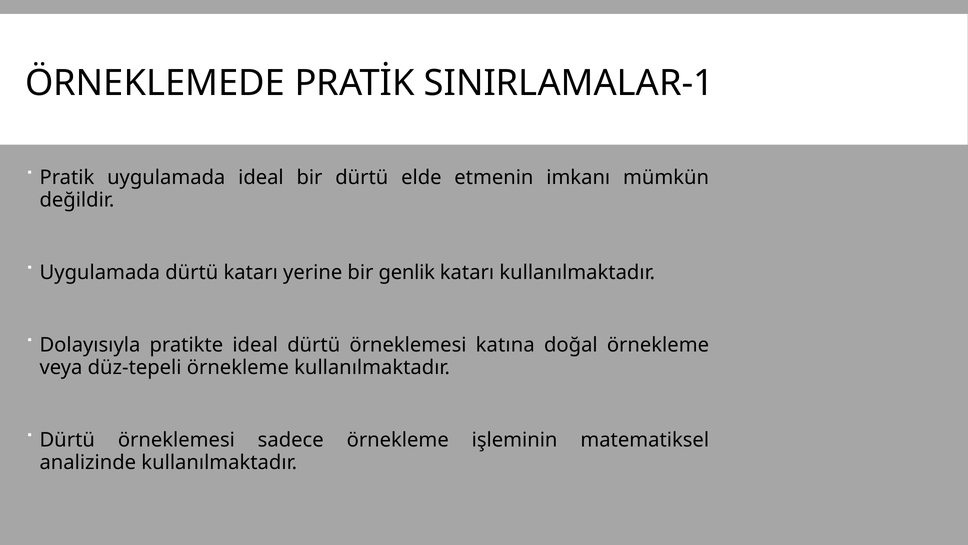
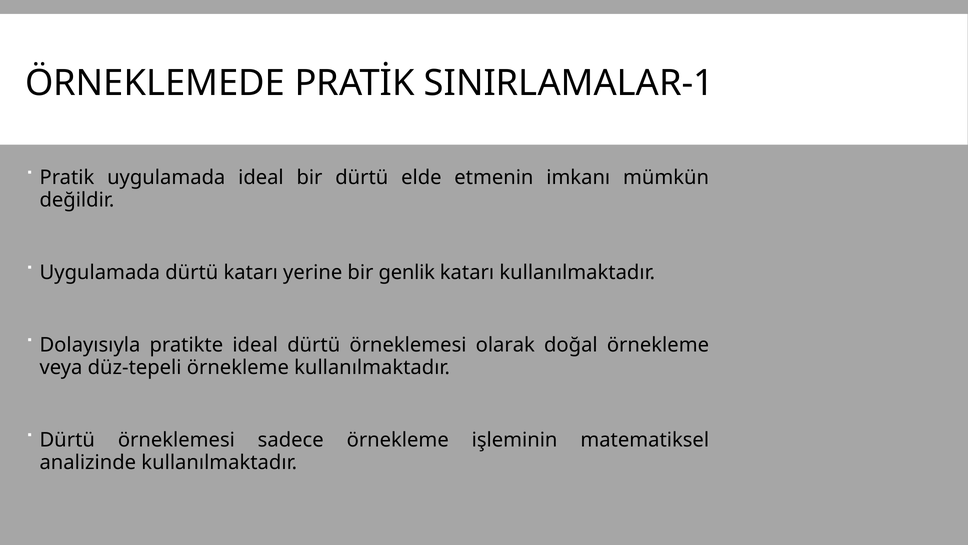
katına: katına -> olarak (505, 345)
